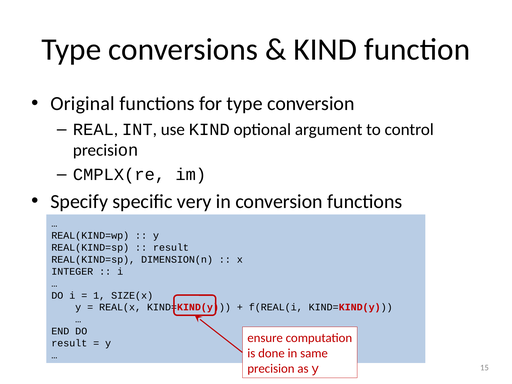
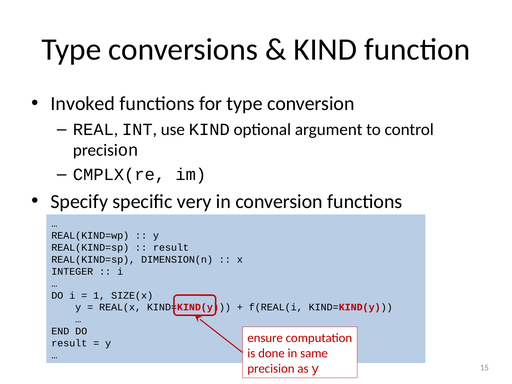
Original: Original -> Invoked (83, 104)
